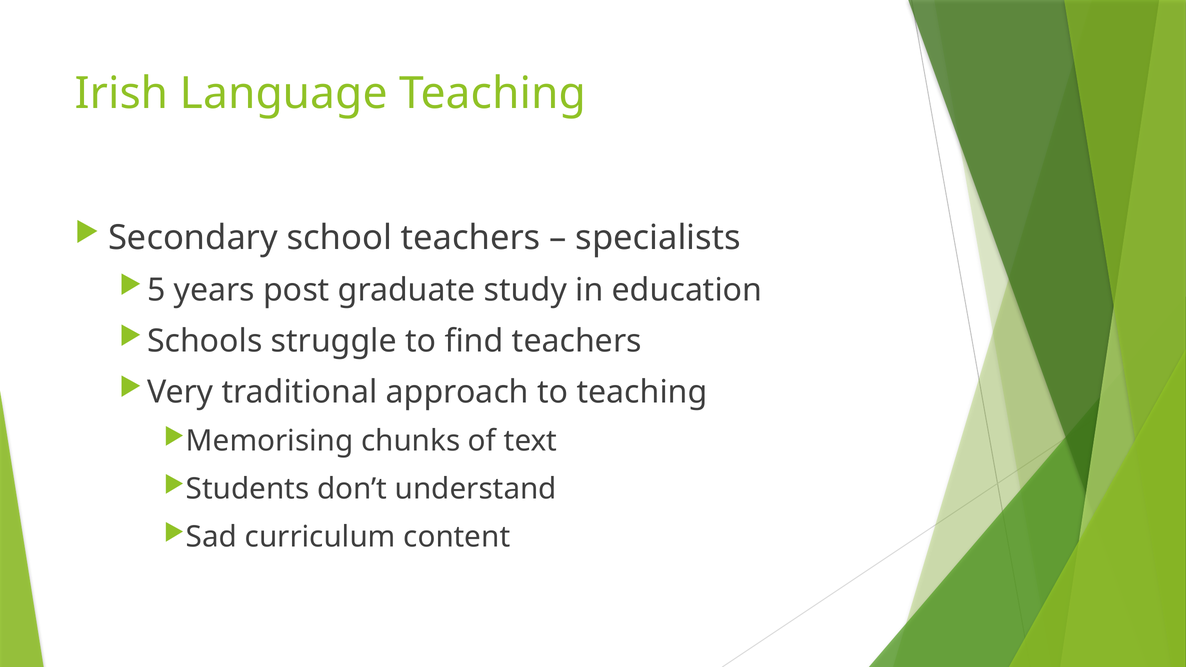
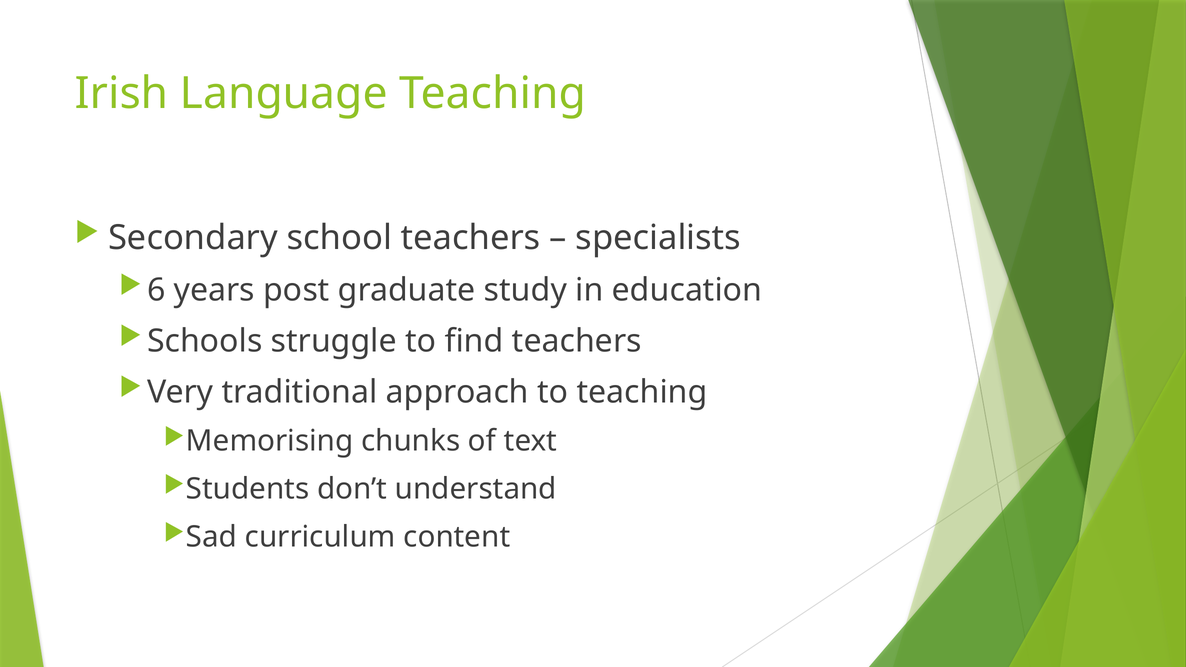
5: 5 -> 6 (156, 290)
